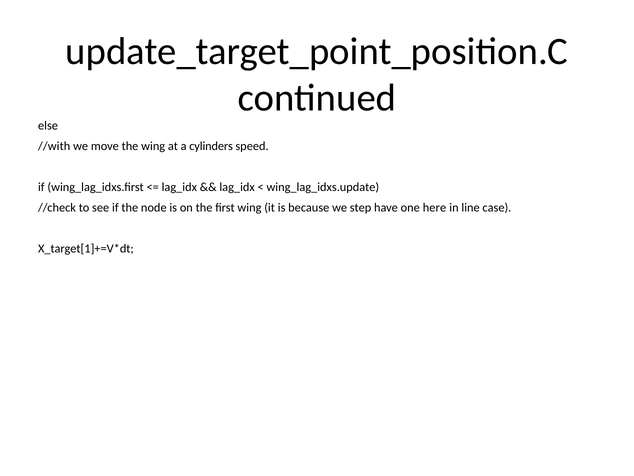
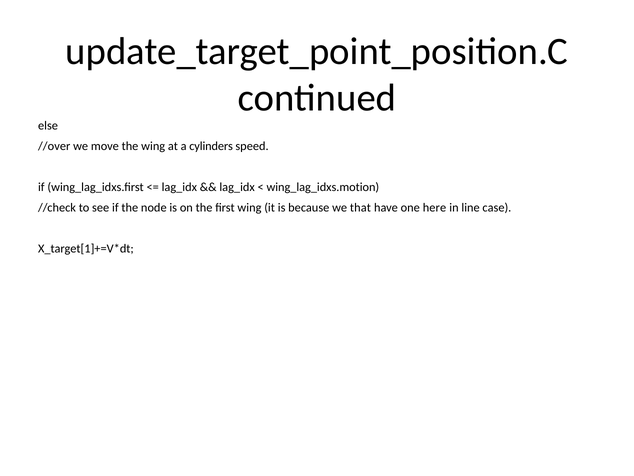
//with: //with -> //over (54, 146)
wing_lag_idxs.update: wing_lag_idxs.update -> wing_lag_idxs.motion (323, 187)
step: step -> that (360, 207)
